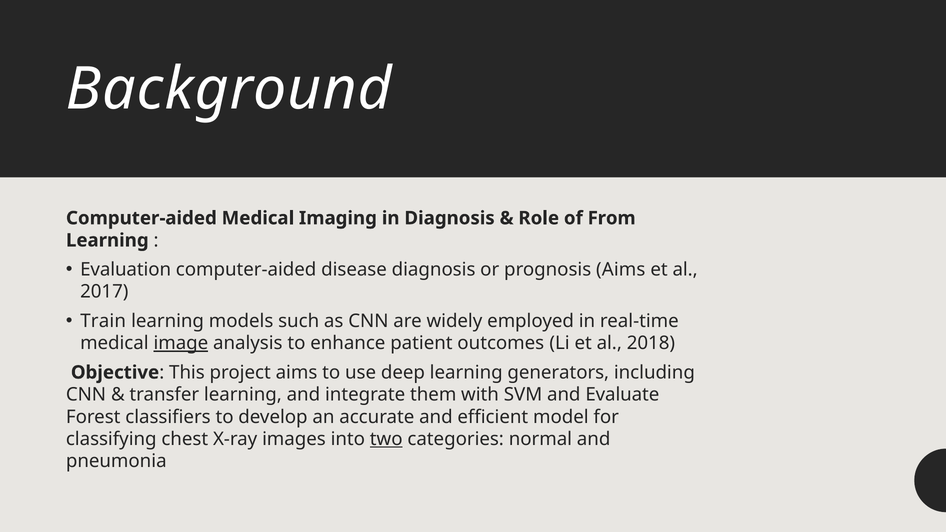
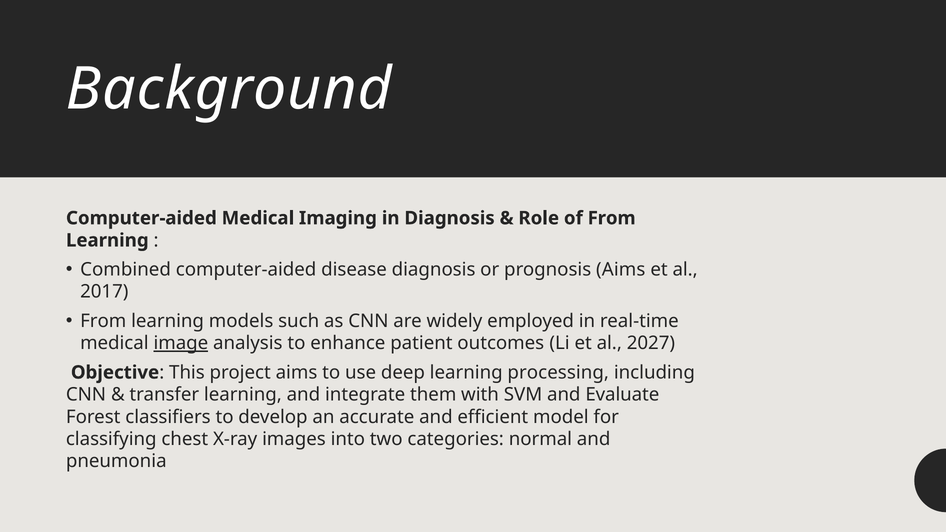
Evaluation: Evaluation -> Combined (126, 270)
Train: Train -> From (103, 321)
2018: 2018 -> 2027 (651, 343)
generators: generators -> processing (558, 373)
two underline: present -> none (386, 439)
